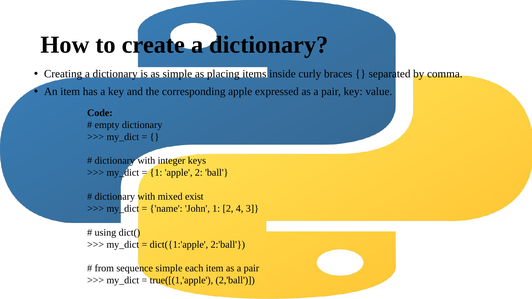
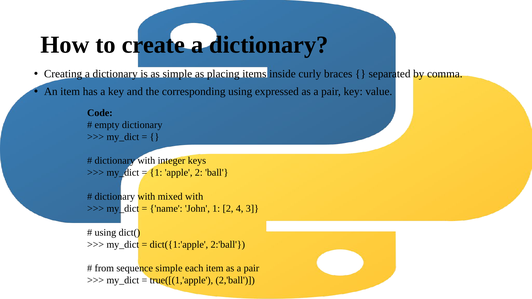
corresponding apple: apple -> using (240, 92)
mixed exist: exist -> with (194, 197)
